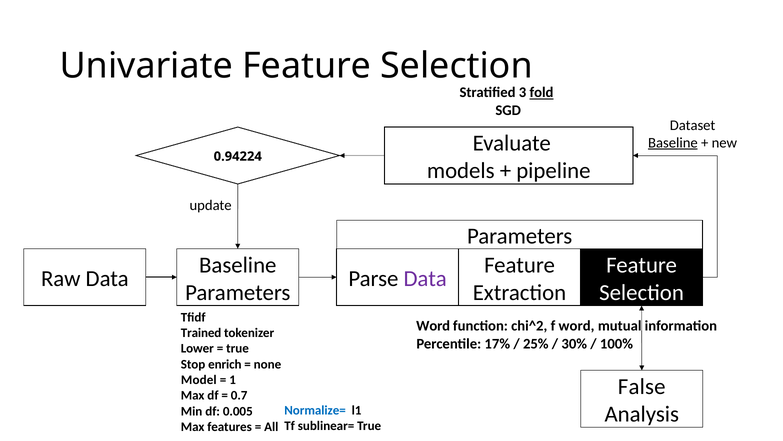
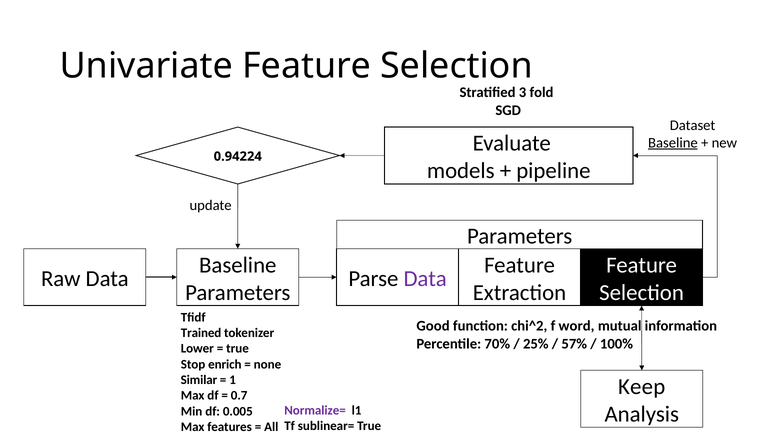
fold underline: present -> none (541, 92)
Word: Word -> Good (433, 326)
17%: 17% -> 70% (497, 343)
30%: 30% -> 57% (574, 343)
Model: Model -> Similar (199, 379)
False: False -> Keep (642, 386)
Normalize= colour: blue -> purple (315, 410)
